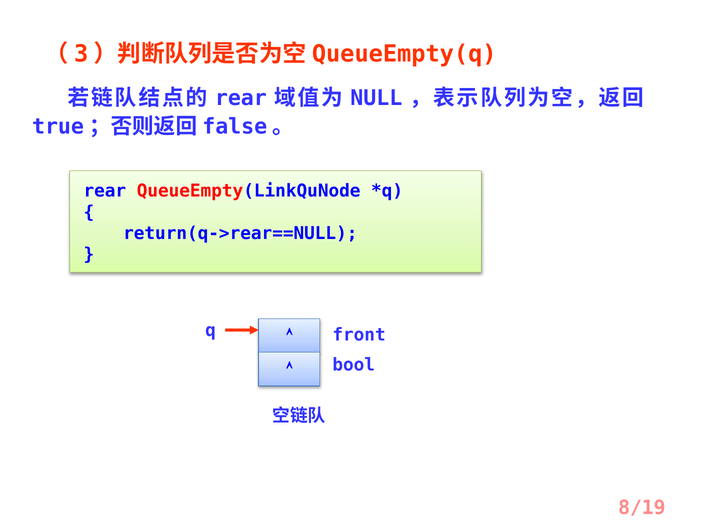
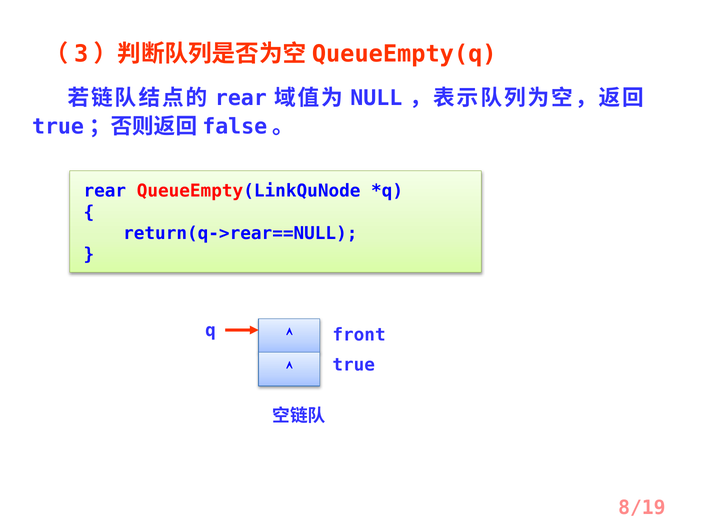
bool: bool -> true (354, 365)
